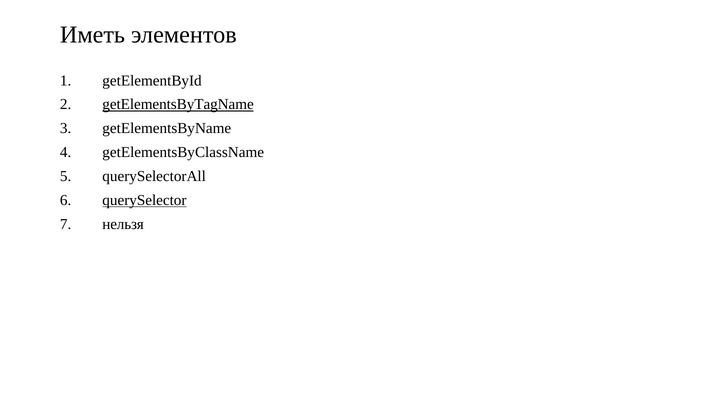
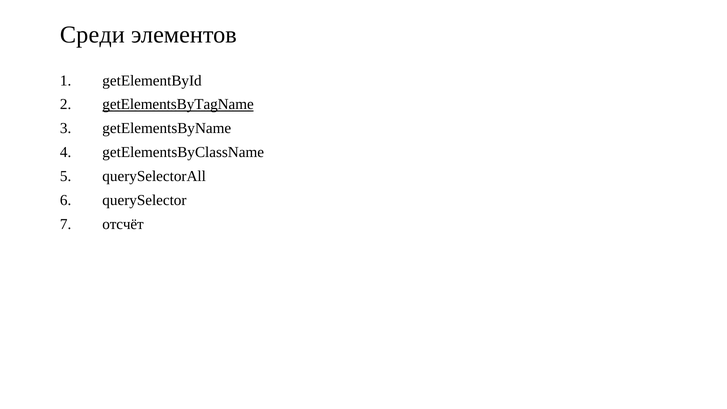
Иметь: Иметь -> Среди (92, 35)
querySelector underline: present -> none (144, 200)
нельзя: нельзя -> отсчёт (123, 224)
